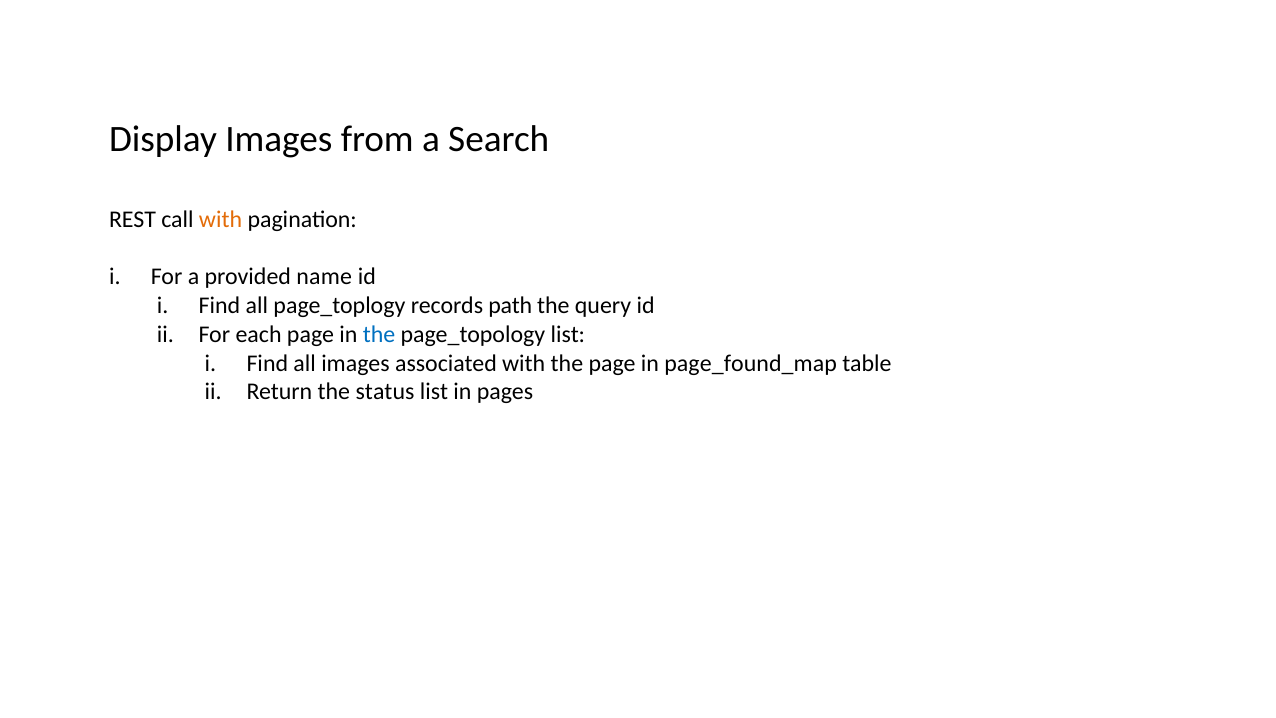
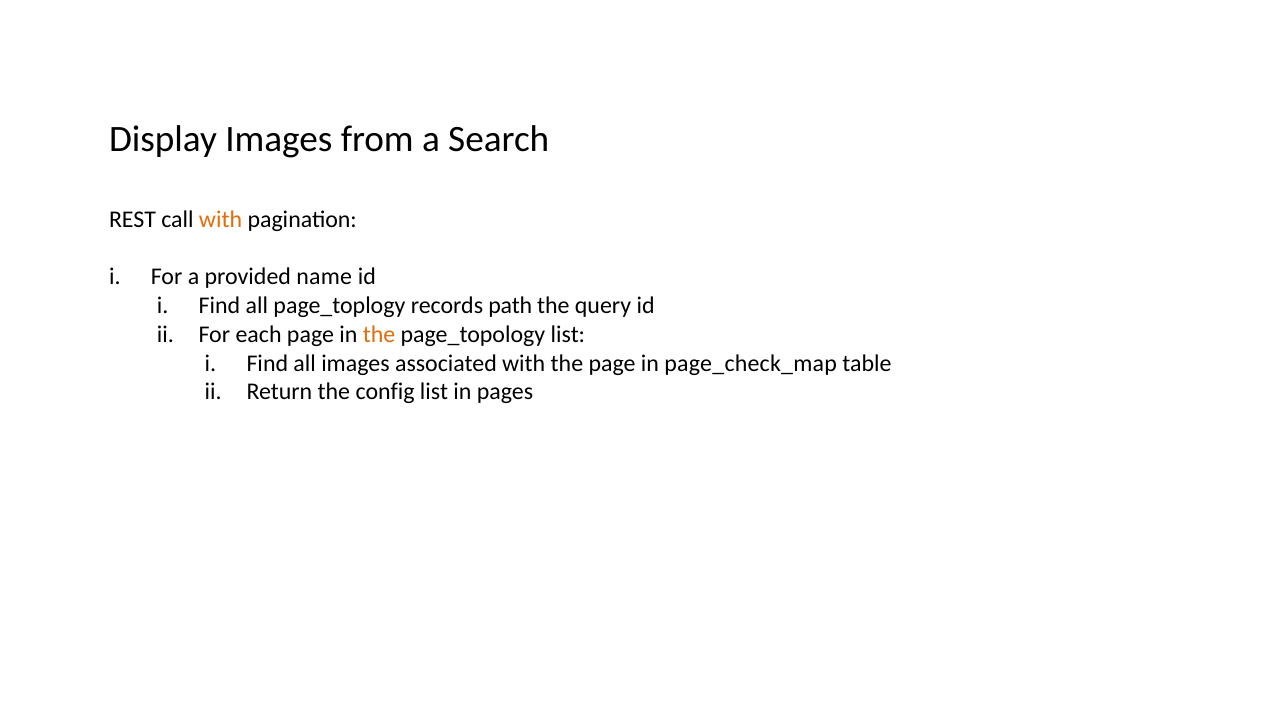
the colour: blue -> orange (379, 334)
page_found_map: page_found_map -> page_check_map (751, 363)
status: status -> config (385, 392)
